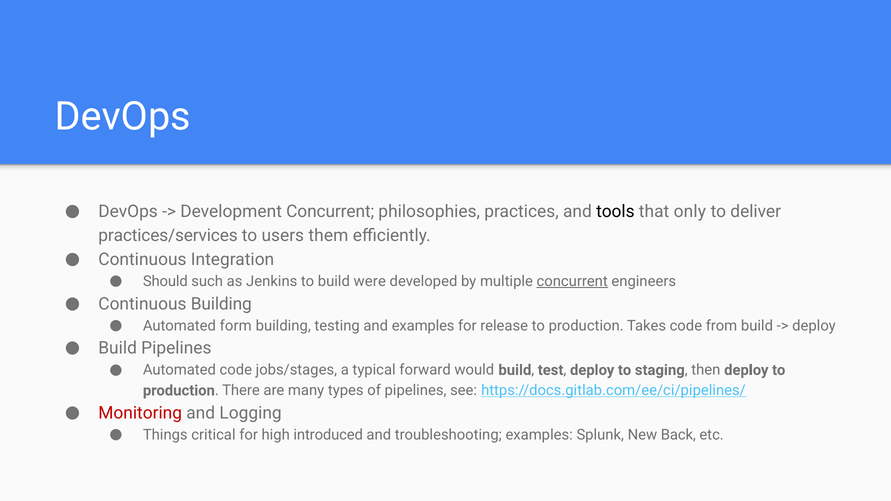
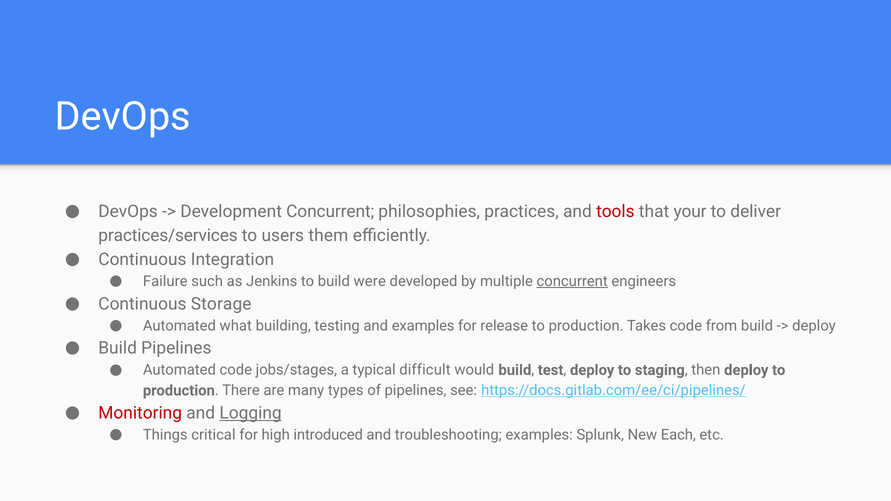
tools colour: black -> red (615, 212)
only: only -> your (690, 212)
Should: Should -> Failure (165, 281)
Continuous Building: Building -> Storage (221, 304)
form: form -> what (236, 326)
forward: forward -> difficult (425, 370)
Logging underline: none -> present (251, 413)
Back: Back -> Each (678, 435)
